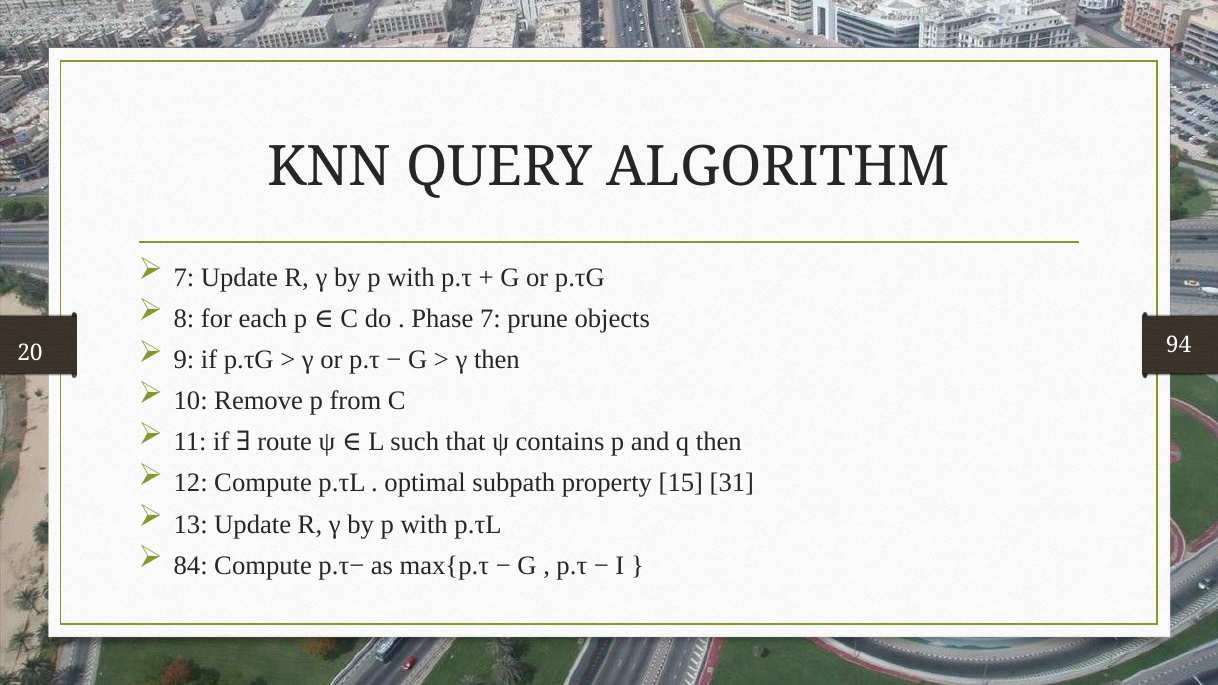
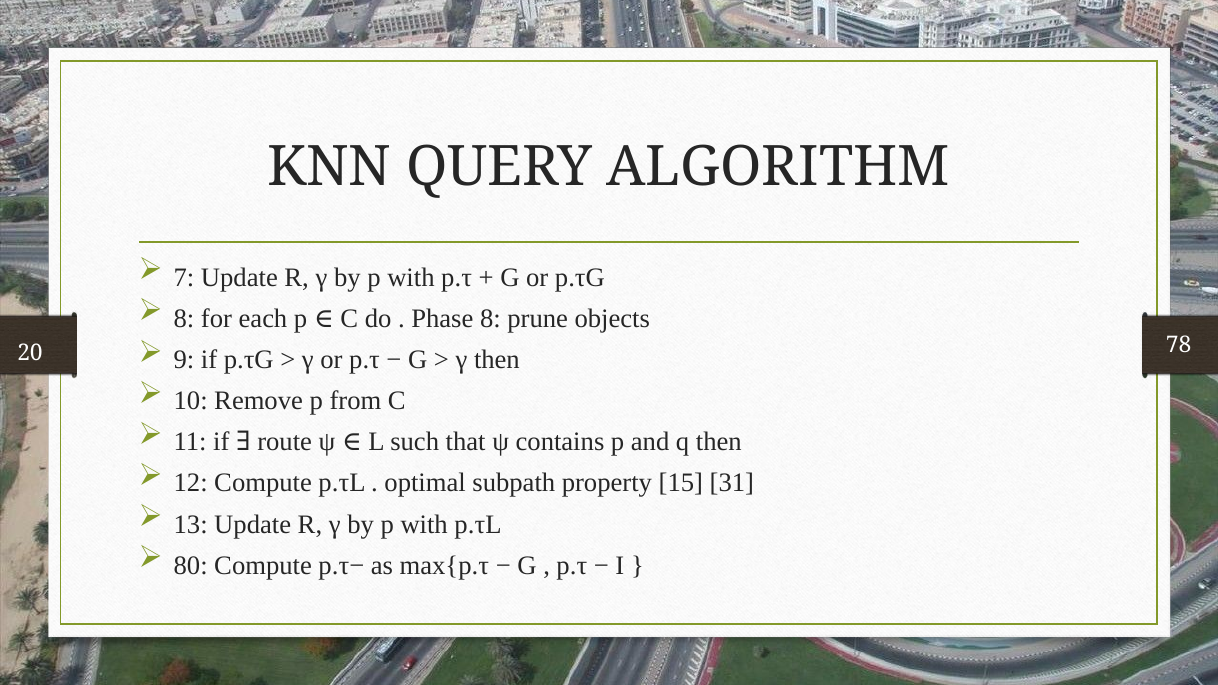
Phase 7: 7 -> 8 (490, 319)
94: 94 -> 78 (1179, 345)
84: 84 -> 80 (191, 565)
